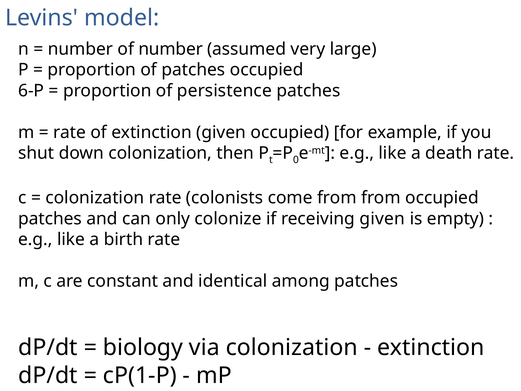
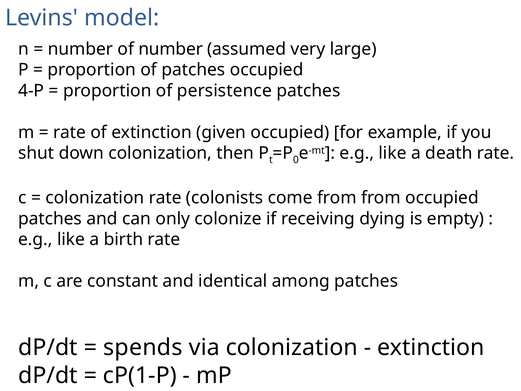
6-P: 6-P -> 4-P (31, 91)
receiving given: given -> dying (382, 219)
biology: biology -> spends (143, 347)
